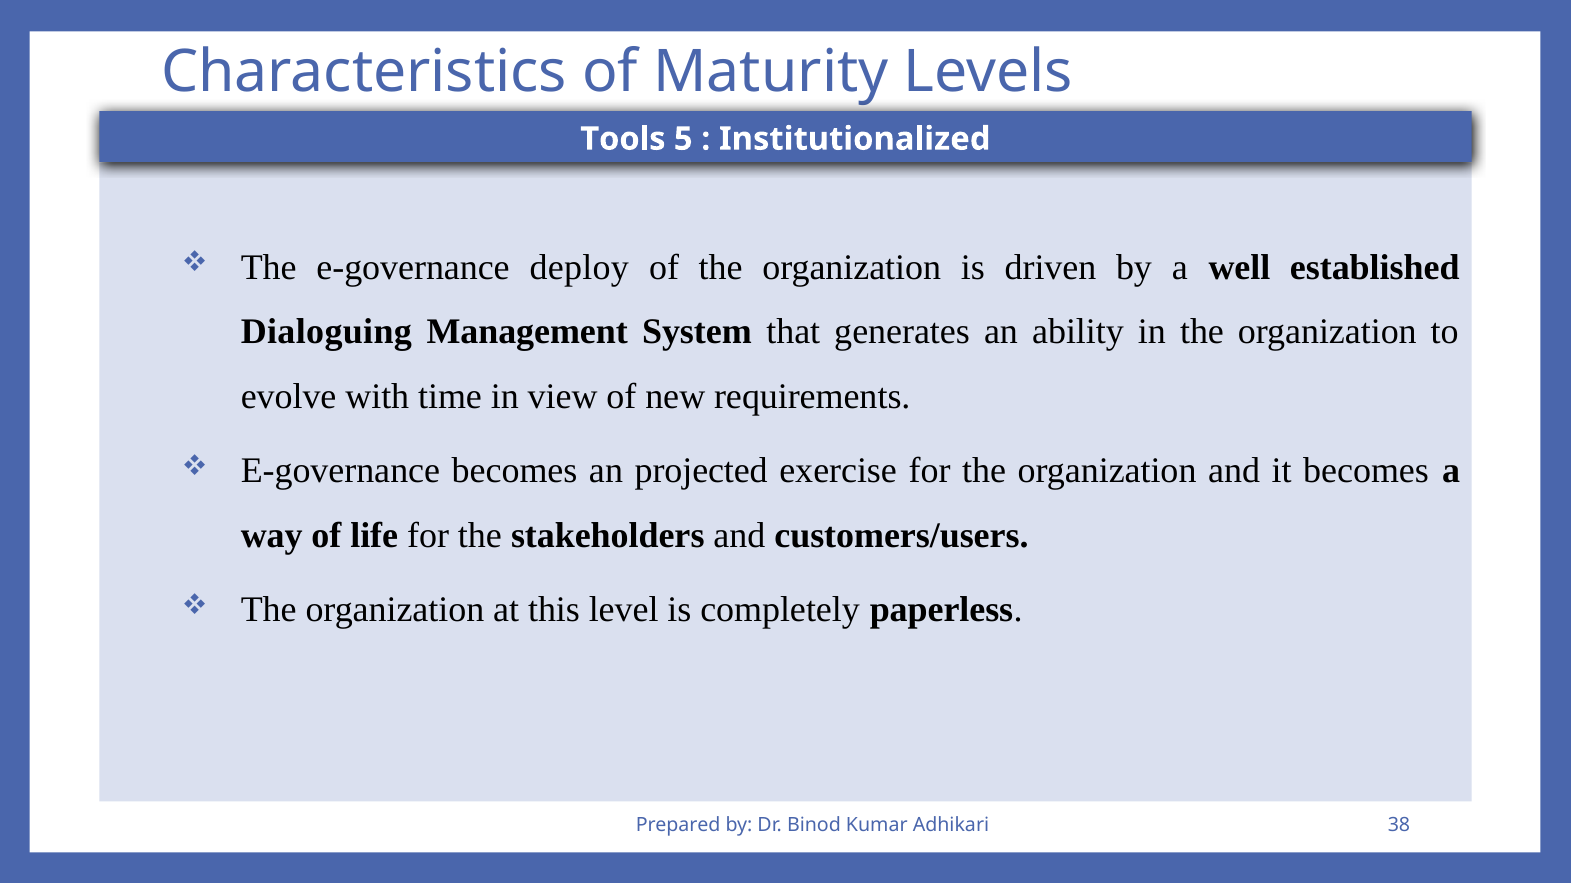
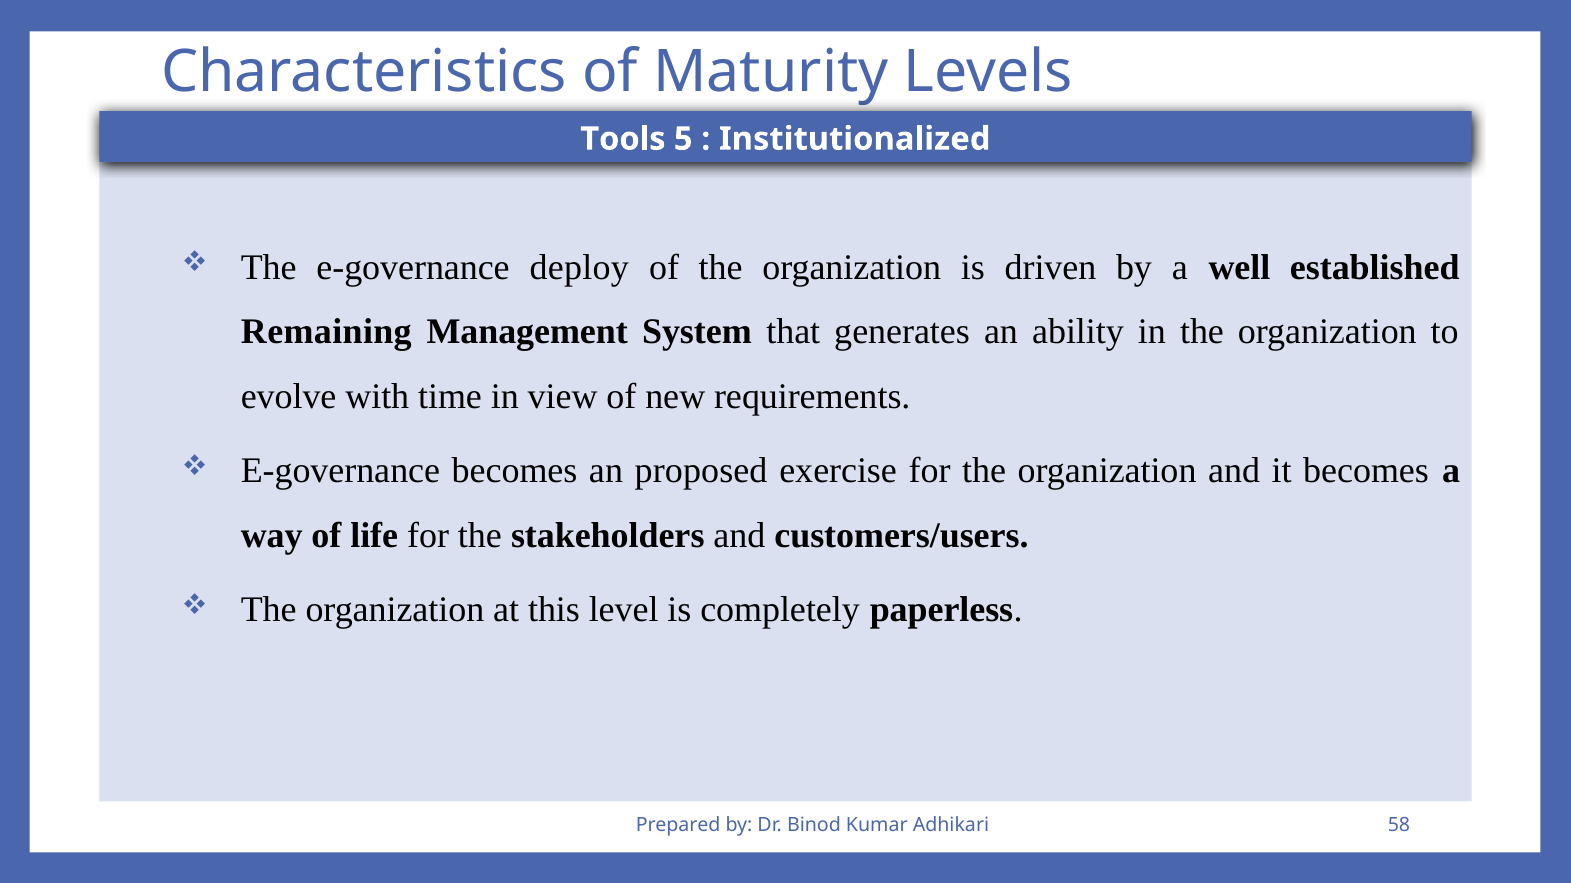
Dialoguing: Dialoguing -> Remaining (326, 332)
projected: projected -> proposed (701, 471)
38: 38 -> 58 (1399, 825)
